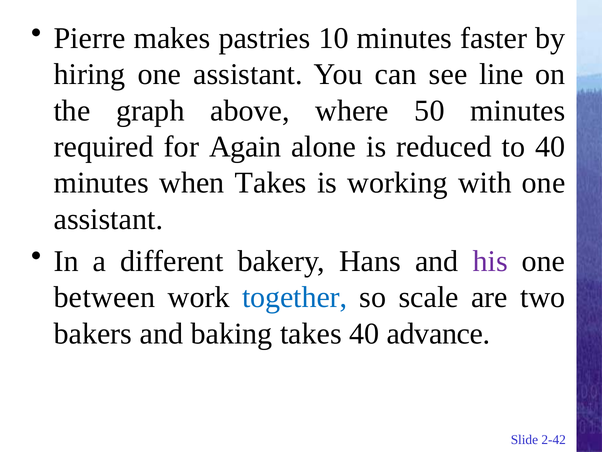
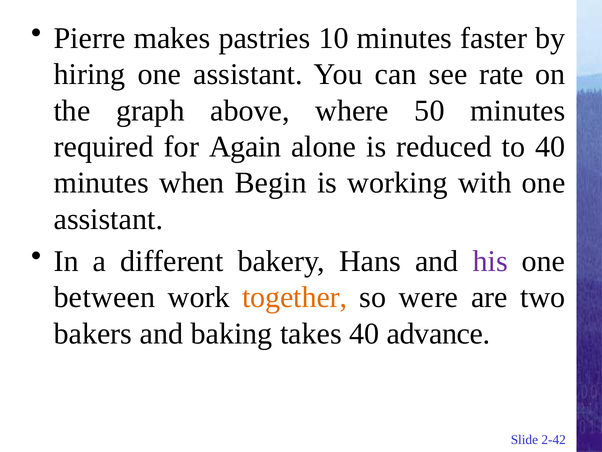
line: line -> rate (501, 74)
when Takes: Takes -> Begin (271, 183)
together colour: blue -> orange (295, 297)
scale: scale -> were (429, 297)
